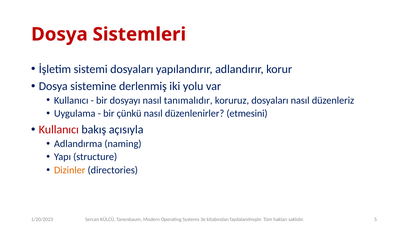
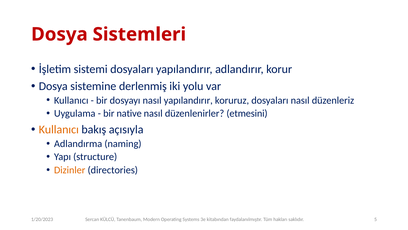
nasıl tanımalıdır: tanımalıdır -> yapılandırır (188, 100)
çünkü: çünkü -> native (129, 113)
Kullanıcı colour: red -> orange (59, 129)
